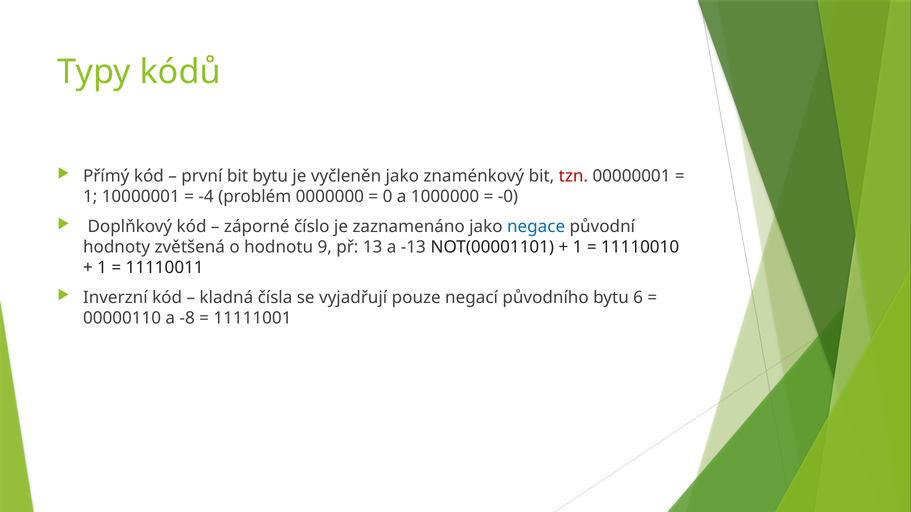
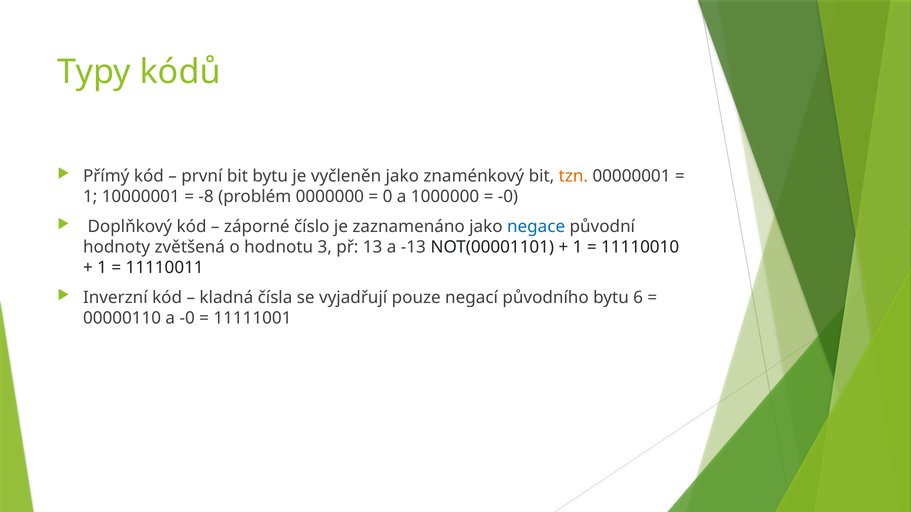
tzn colour: red -> orange (573, 176)
-4: -4 -> -8 (206, 197)
9: 9 -> 3 (325, 247)
a -8: -8 -> -0 (187, 318)
